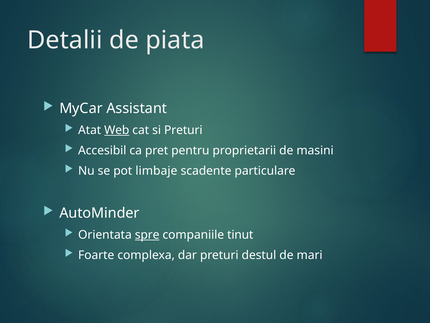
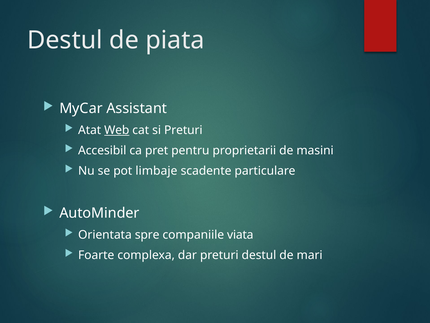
Detalii: Detalii -> Destul (65, 40)
spre underline: present -> none (147, 234)
tinut: tinut -> viata (240, 234)
